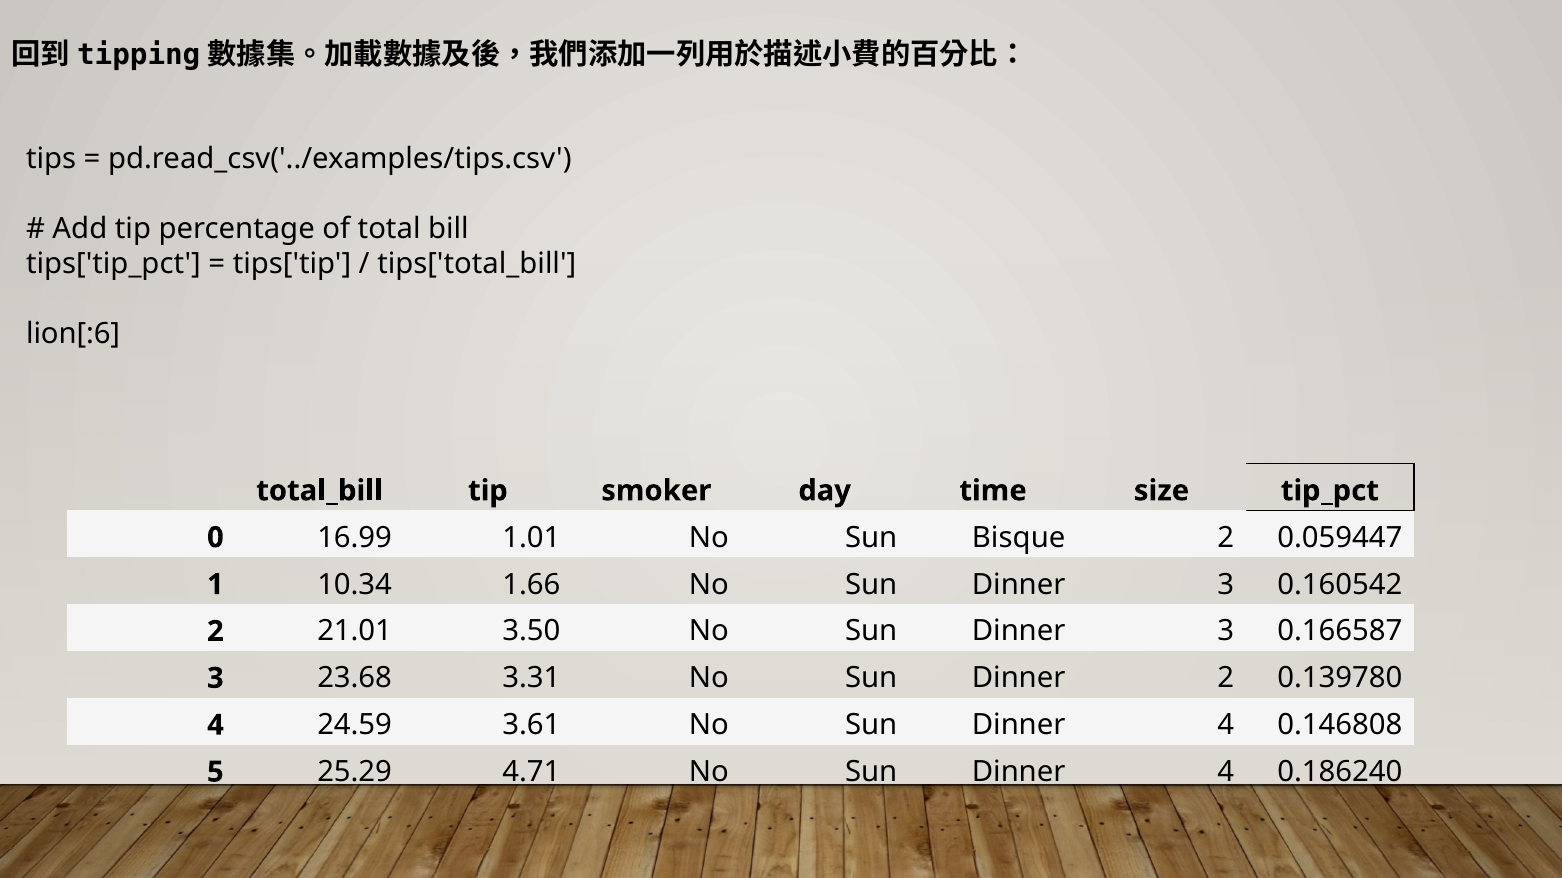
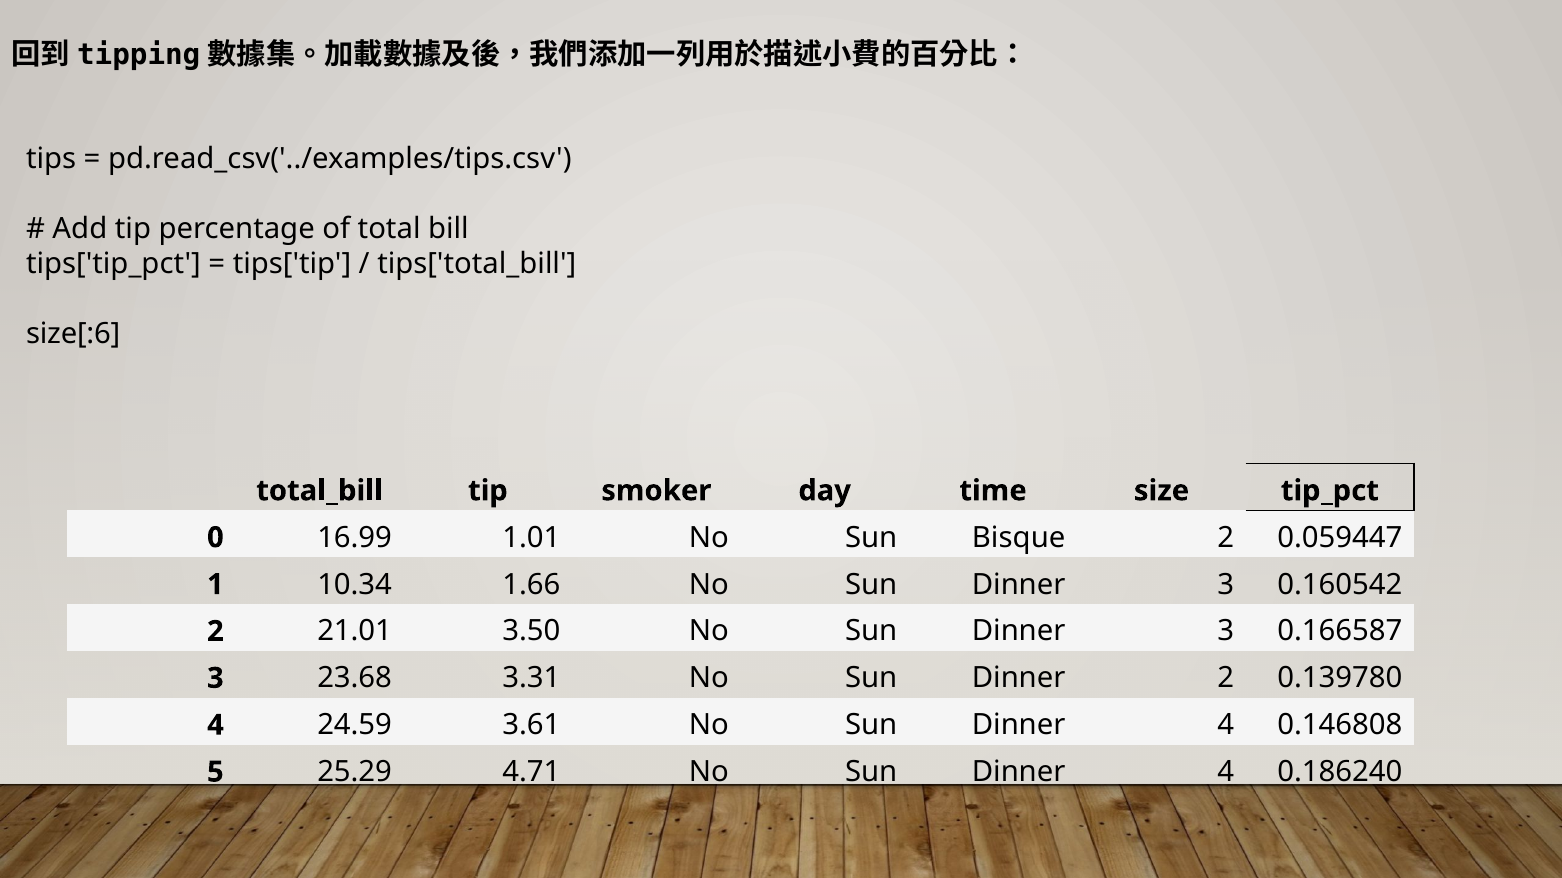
lion[:6: lion[:6 -> size[:6 (73, 334)
